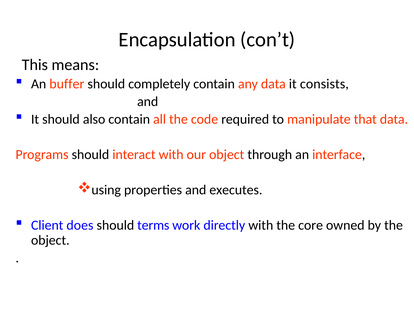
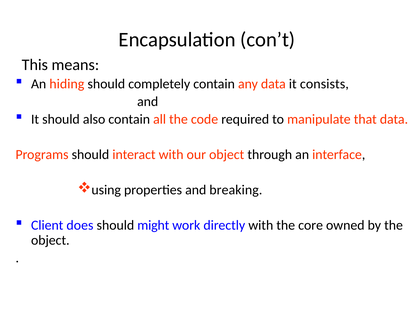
buffer: buffer -> hiding (67, 84)
executes: executes -> breaking (236, 190)
terms: terms -> might (153, 225)
